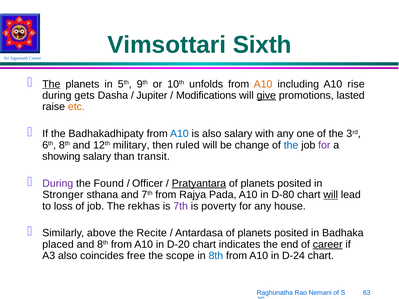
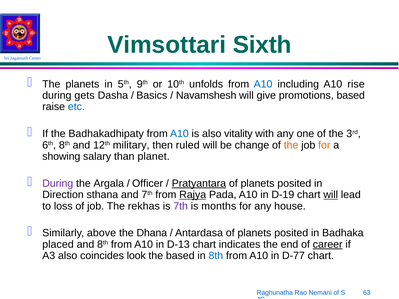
The underline: present -> none (51, 84)
A10 colour: orange -> blue (263, 84)
Jupiter: Jupiter -> Basics (152, 95)
Modifications: Modifications -> Navamshesh (206, 95)
give underline: present -> none (266, 95)
promotions lasted: lasted -> based (351, 95)
etc colour: orange -> blue (76, 107)
also salary: salary -> vitality (238, 134)
the colour: blue -> orange (291, 145)
for colour: purple -> orange (324, 145)
transit: transit -> planet (154, 157)
Found: Found -> Argala (109, 183)
Stronger: Stronger -> Direction (63, 195)
Rajya underline: none -> present (193, 195)
D-80: D-80 -> D-19 (283, 195)
poverty: poverty -> months (219, 206)
Recite: Recite -> Dhana (152, 233)
D-20: D-20 -> D-13 (178, 245)
free: free -> look (136, 256)
the scope: scope -> based (180, 256)
D-24: D-24 -> D-77 (293, 256)
